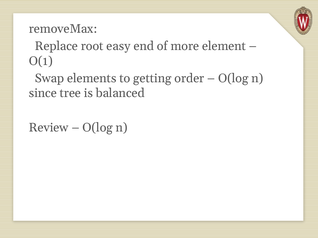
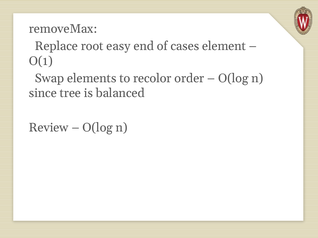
more: more -> cases (185, 46)
getting: getting -> recolor (152, 78)
